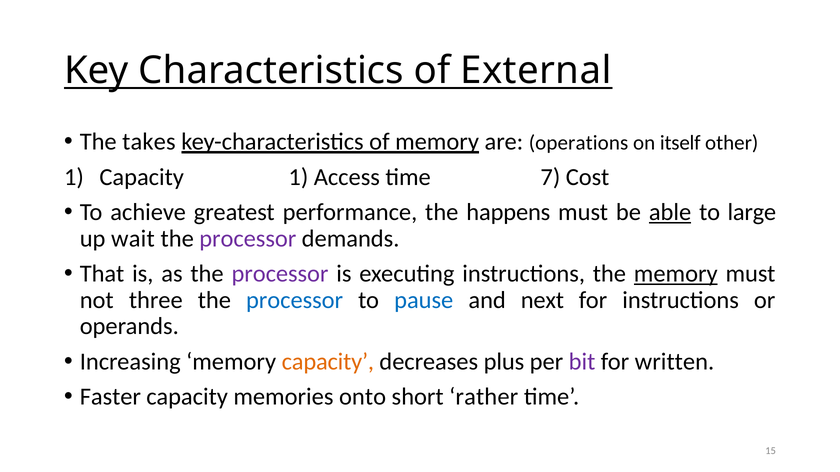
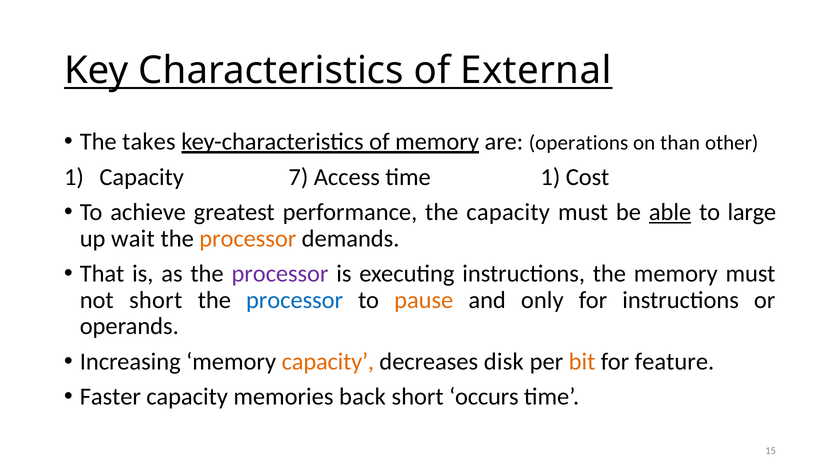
itself: itself -> than (680, 143)
Capacity 1: 1 -> 7 (298, 177)
time 7: 7 -> 1 (550, 177)
the happens: happens -> capacity (508, 212)
processor colour: purple -> orange (248, 239)
memory underline: present -> none (676, 274)
not three: three -> short (156, 300)
pause colour: blue -> orange (424, 300)
next: next -> only (542, 300)
plus: plus -> disk (504, 362)
bit colour: purple -> orange (582, 362)
written: written -> feature (675, 362)
onto: onto -> back (362, 397)
rather: rather -> occurs (484, 397)
